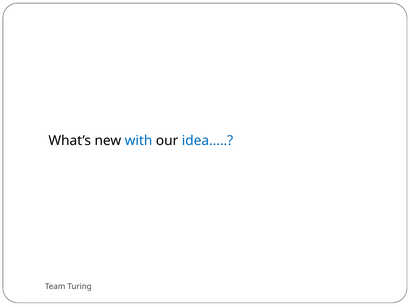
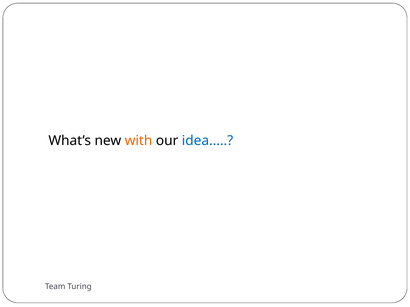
with colour: blue -> orange (139, 141)
